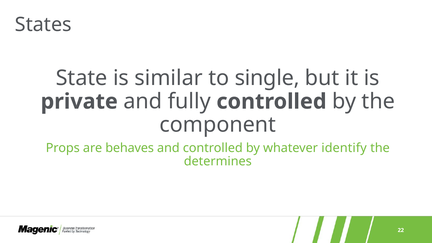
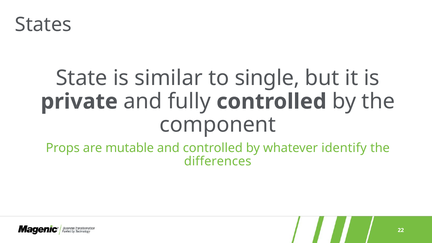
behaves: behaves -> mutable (130, 148)
determines: determines -> differences (218, 161)
